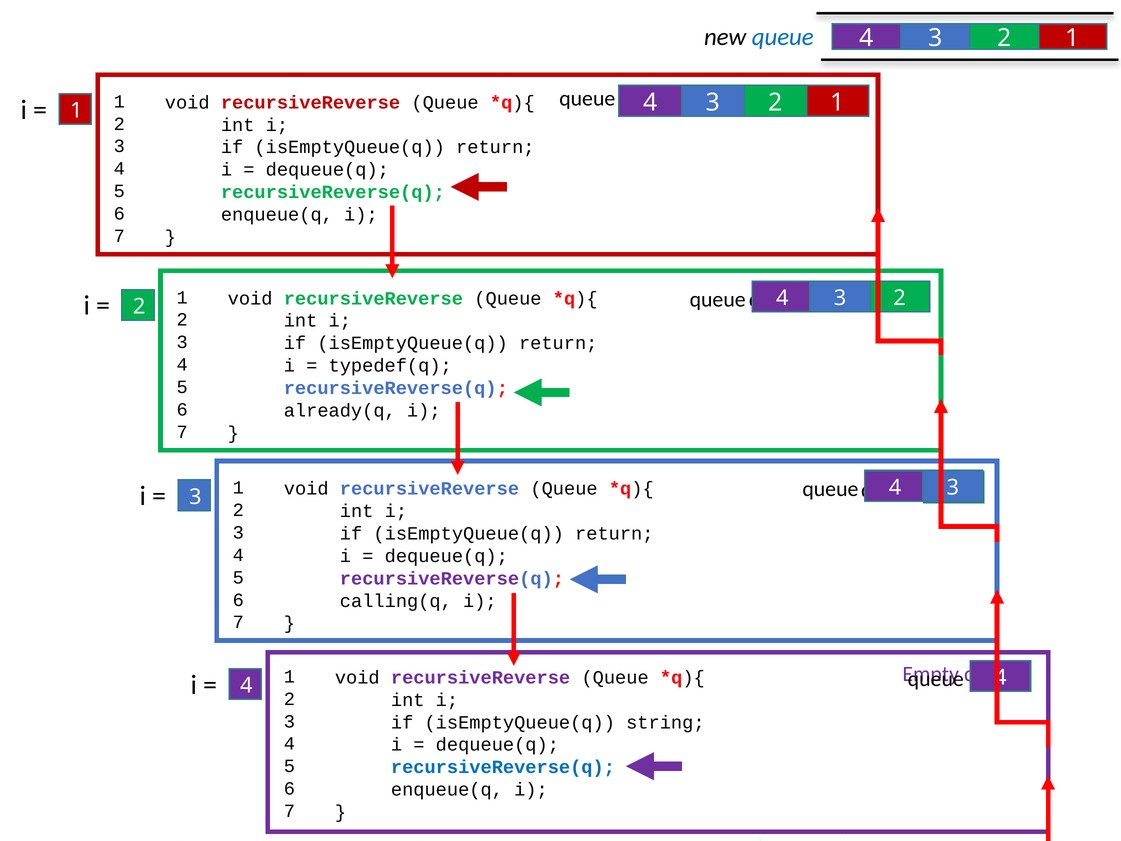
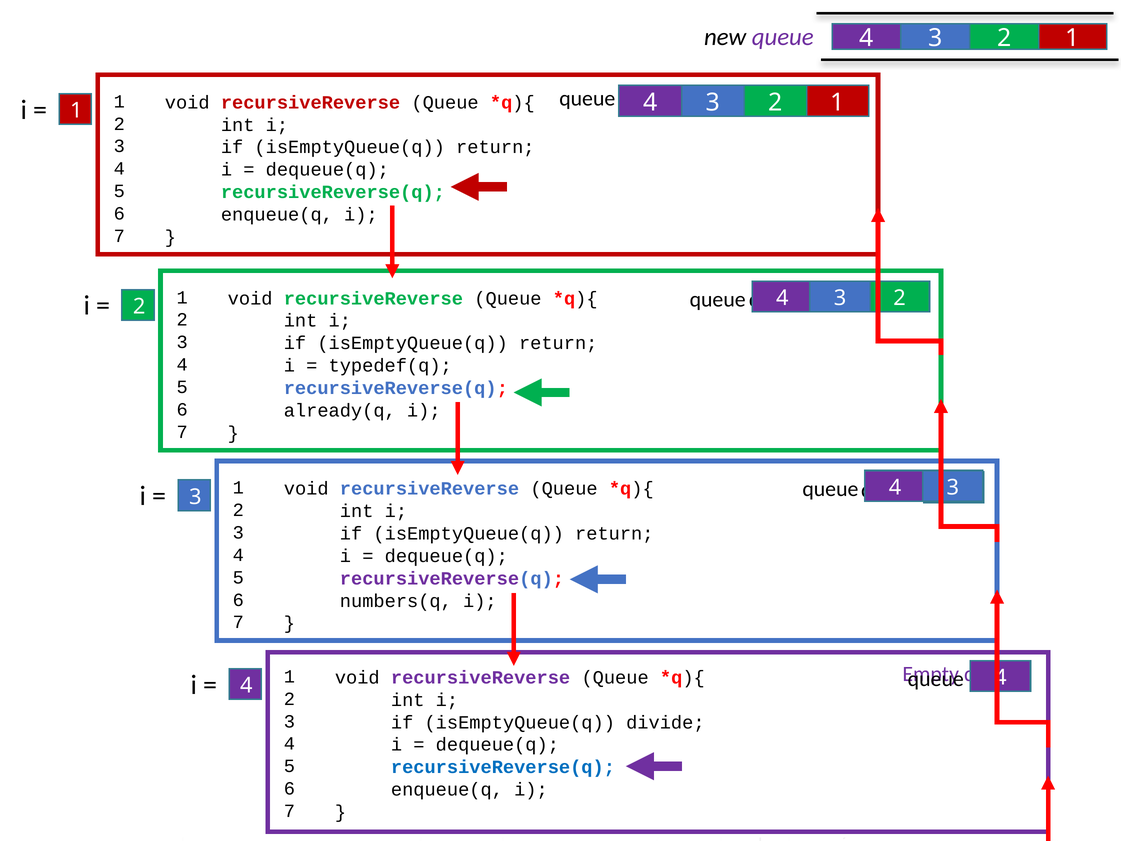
queue colour: blue -> purple (783, 37)
calling(q: calling(q -> numbers(q (396, 601)
string: string -> divide (665, 722)
